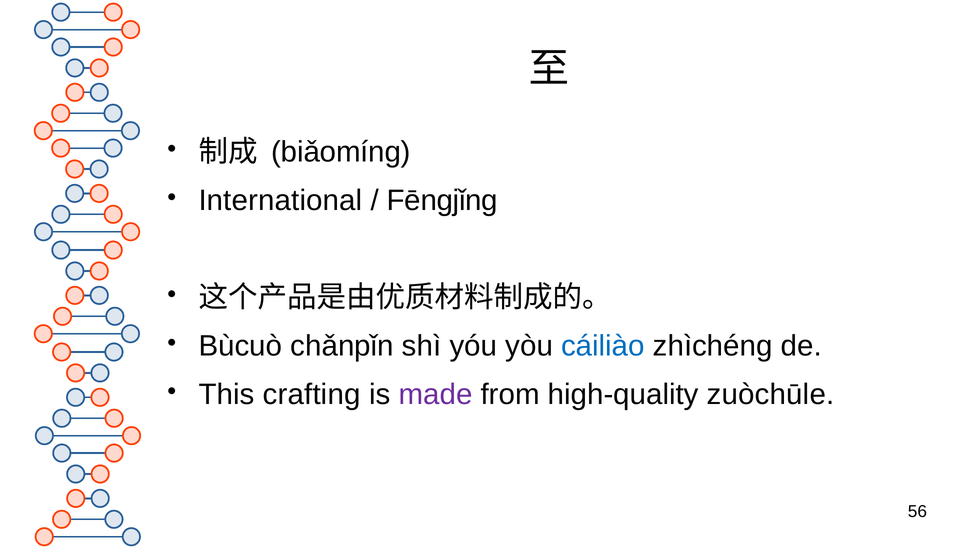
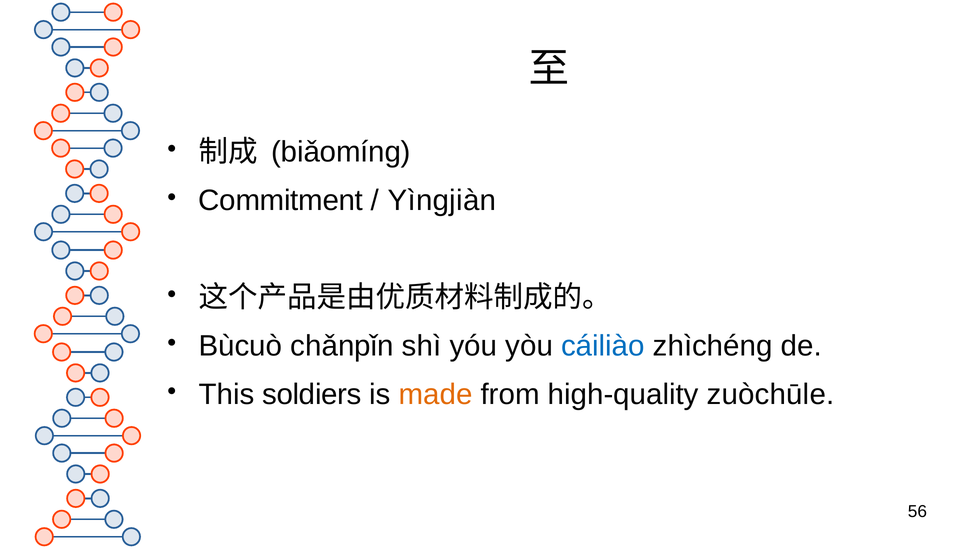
International: International -> Commitment (281, 201)
Fēngjǐng: Fēngjǐng -> Yìngjiàn (442, 201)
crafting: crafting -> soldiers (312, 394)
made colour: purple -> orange (436, 394)
